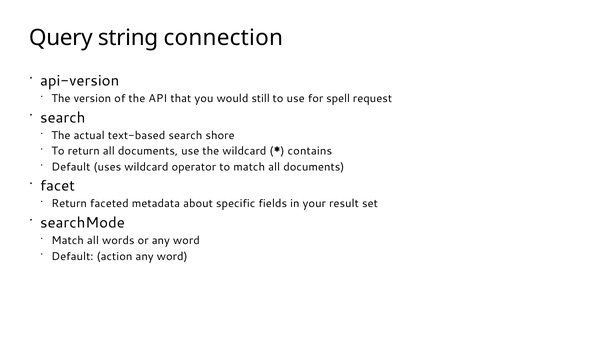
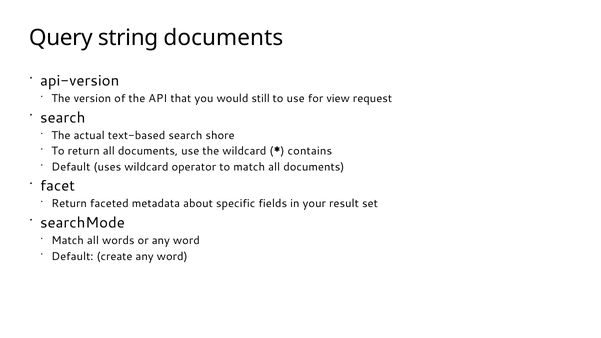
string connection: connection -> documents (223, 38)
spell: spell -> view (338, 99)
action: action -> create (115, 256)
